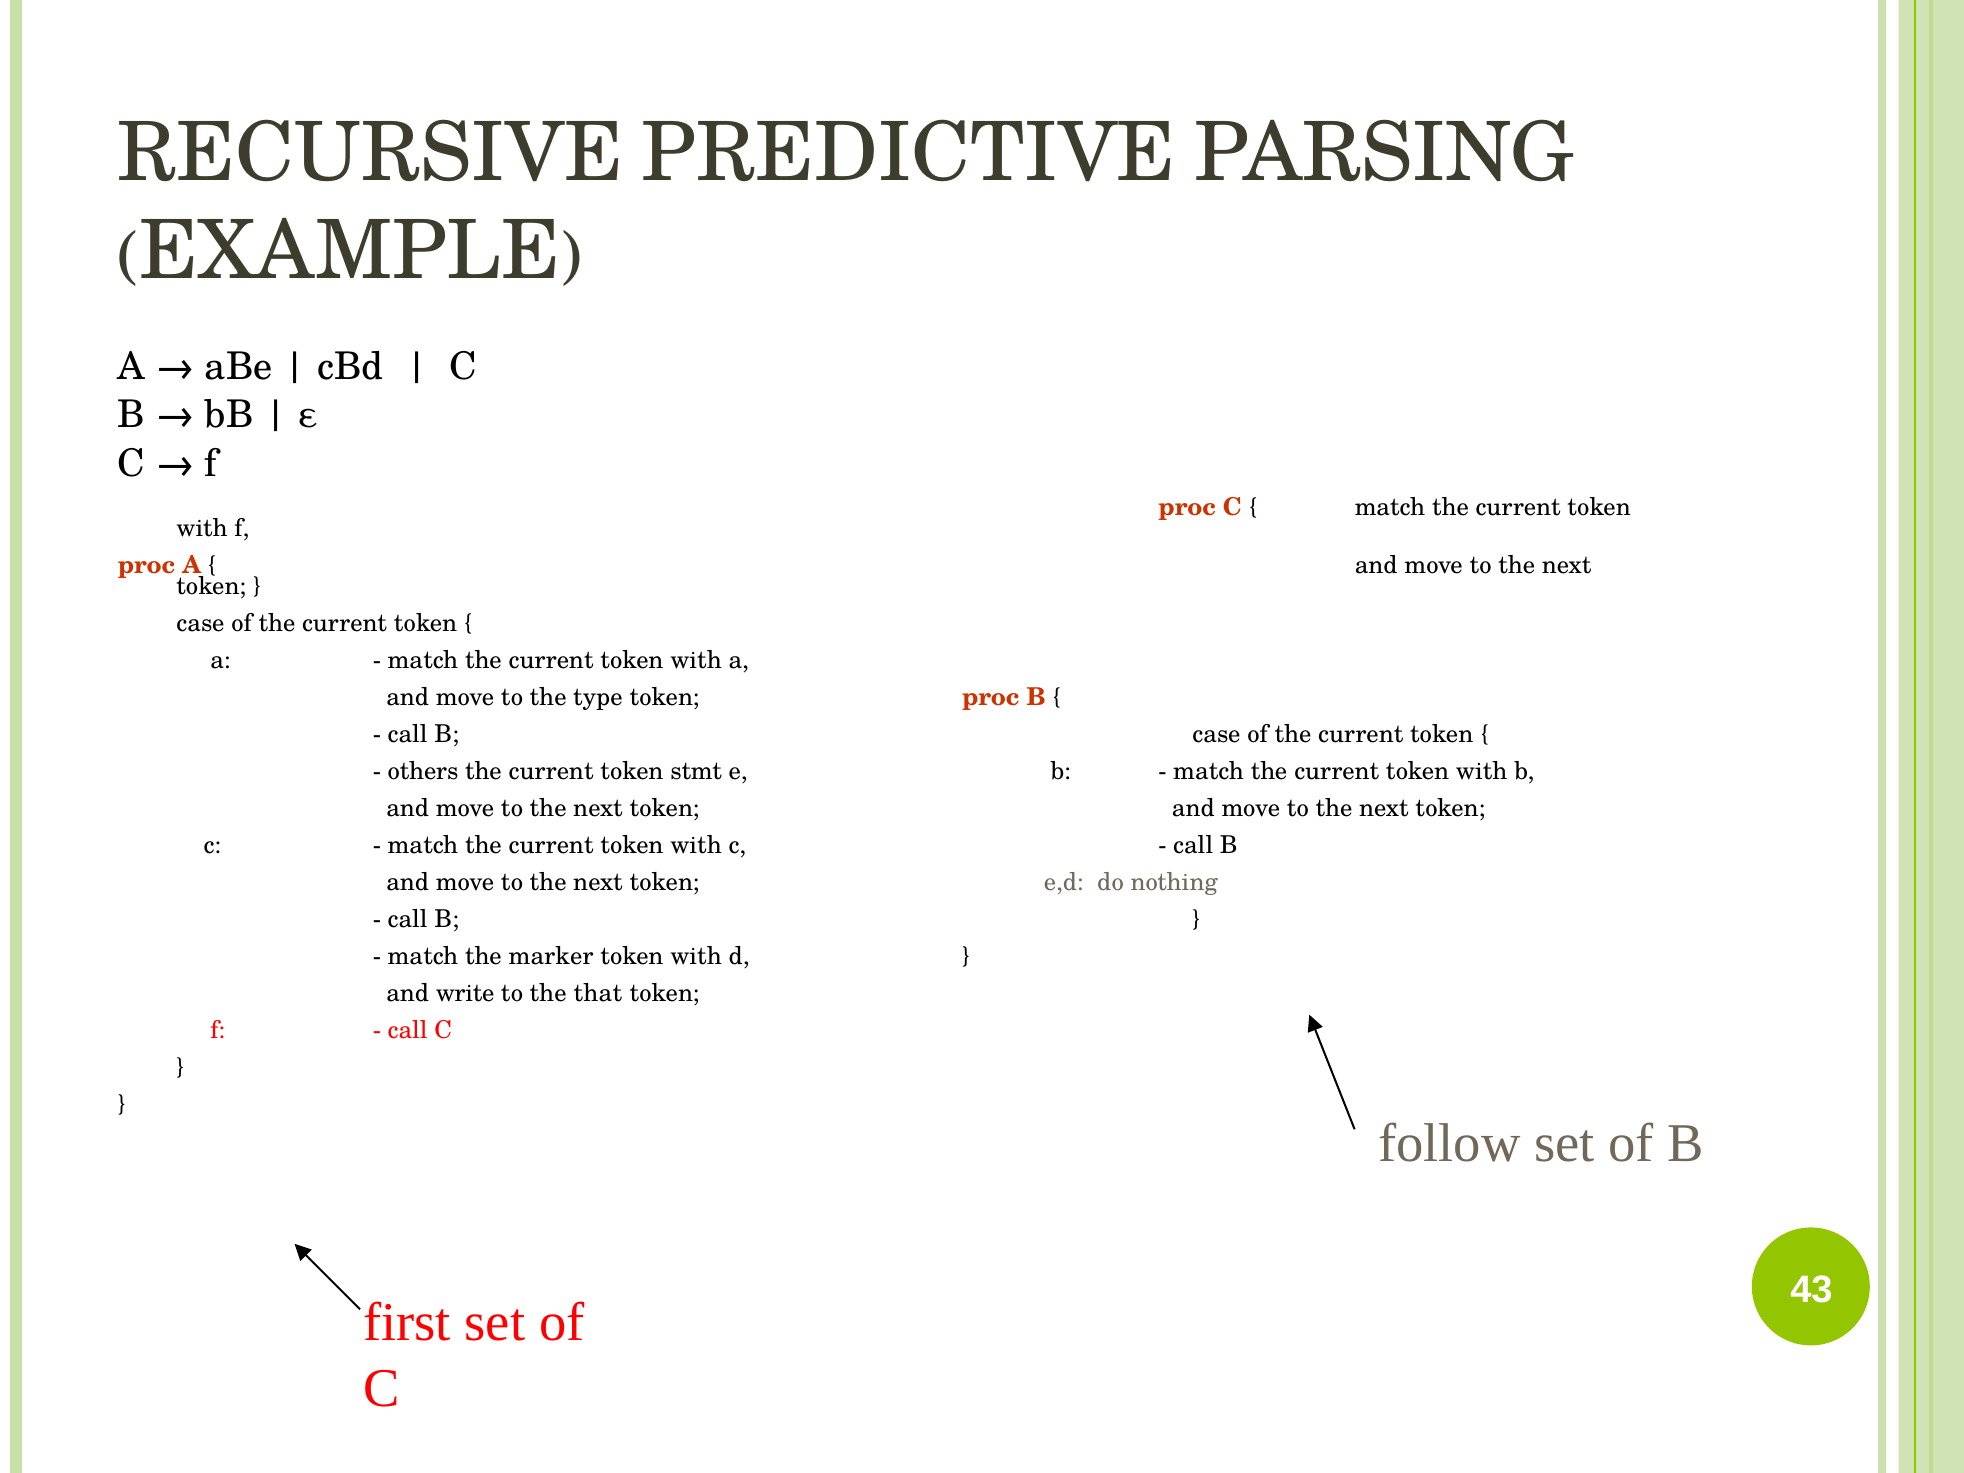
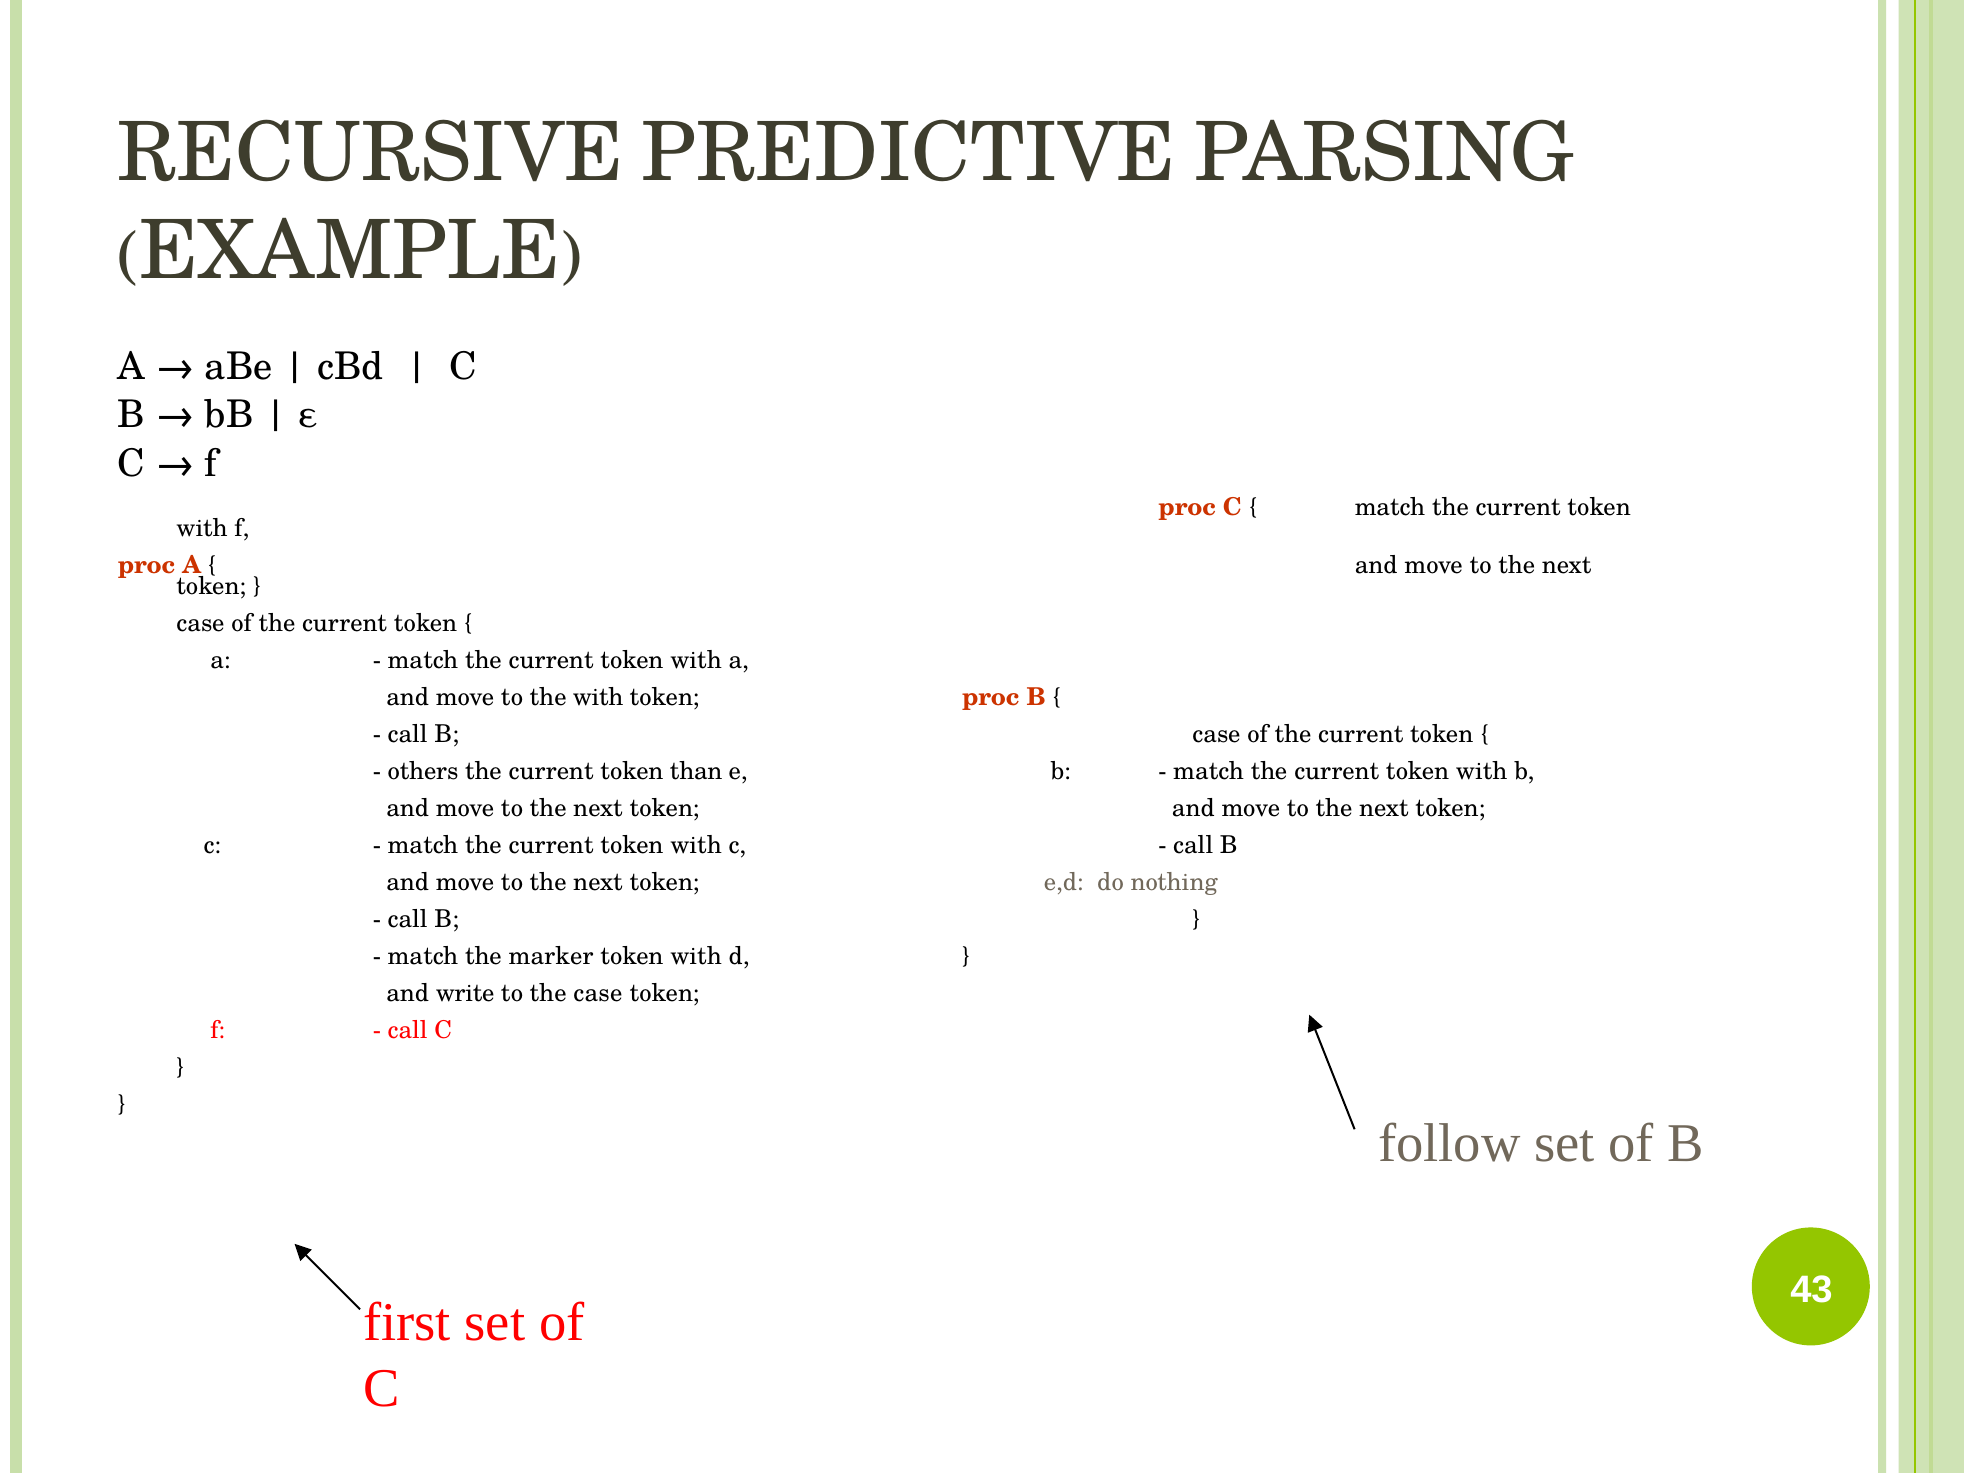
the type: type -> with (598, 697)
stmt: stmt -> than (696, 771)
the that: that -> case (598, 993)
